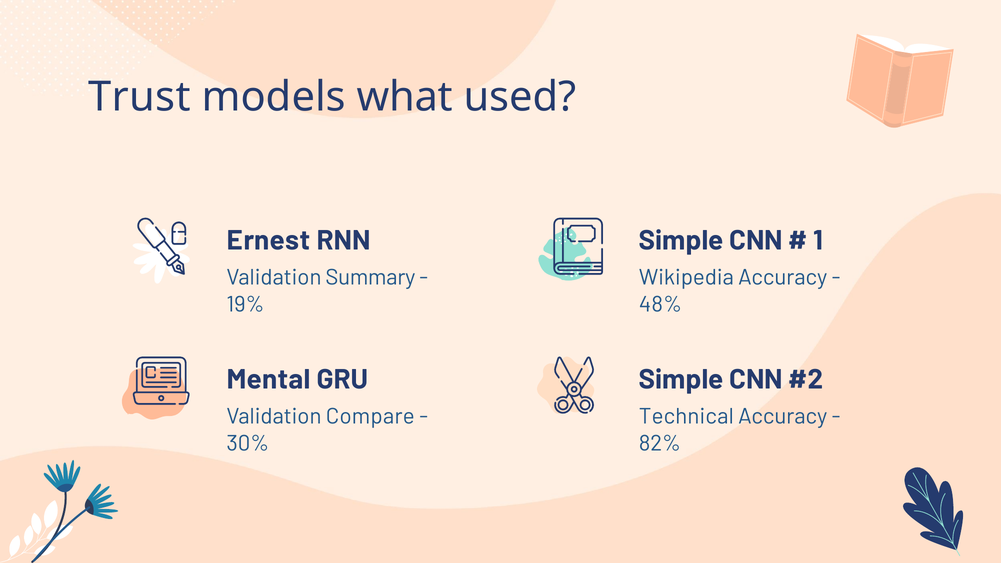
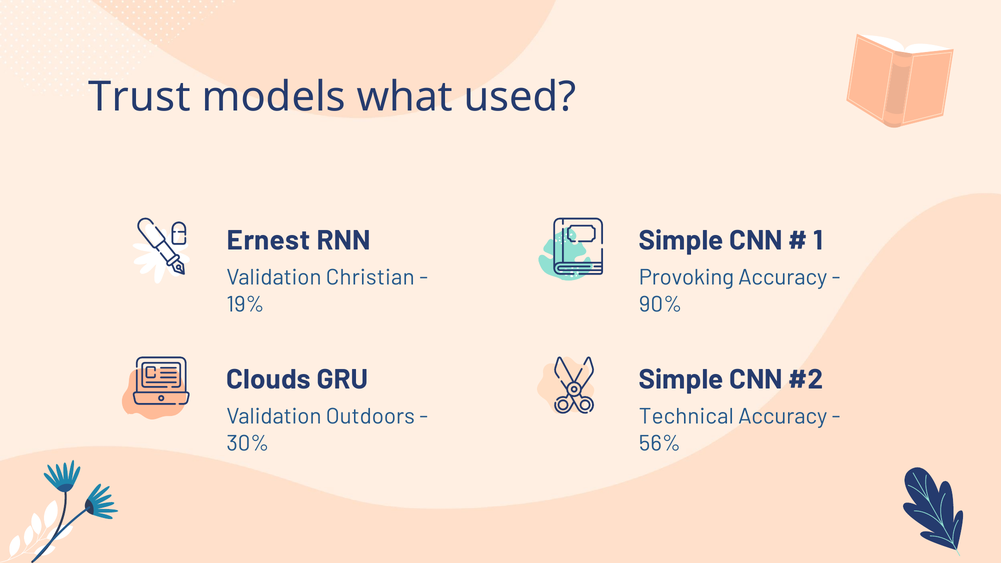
Summary: Summary -> Christian (370, 278)
Wikipedia: Wikipedia -> Provoking (686, 278)
48%: 48% -> 90% (661, 304)
Mental: Mental -> Clouds (269, 380)
Compare: Compare -> Outdoors (370, 417)
82%: 82% -> 56% (660, 443)
